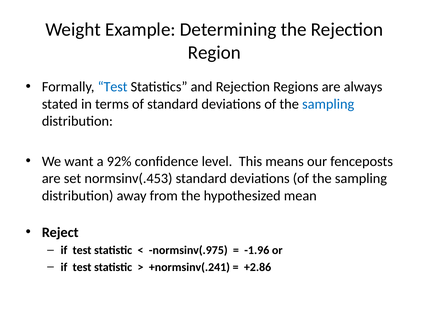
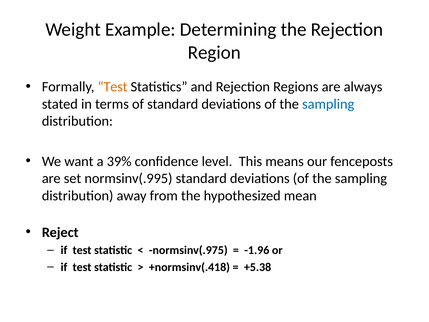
Test colour: blue -> orange (113, 87)
92%: 92% -> 39% (119, 161)
normsinv(.453: normsinv(.453 -> normsinv(.995 (128, 178)
+normsinv(.241: +normsinv(.241 -> +normsinv(.418 (189, 267)
+2.86: +2.86 -> +5.38 (258, 267)
